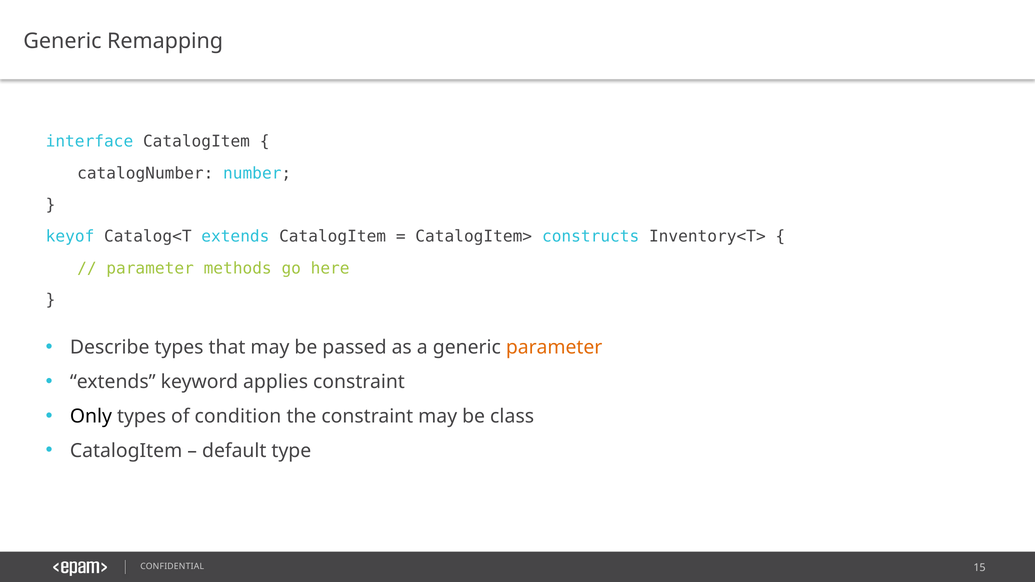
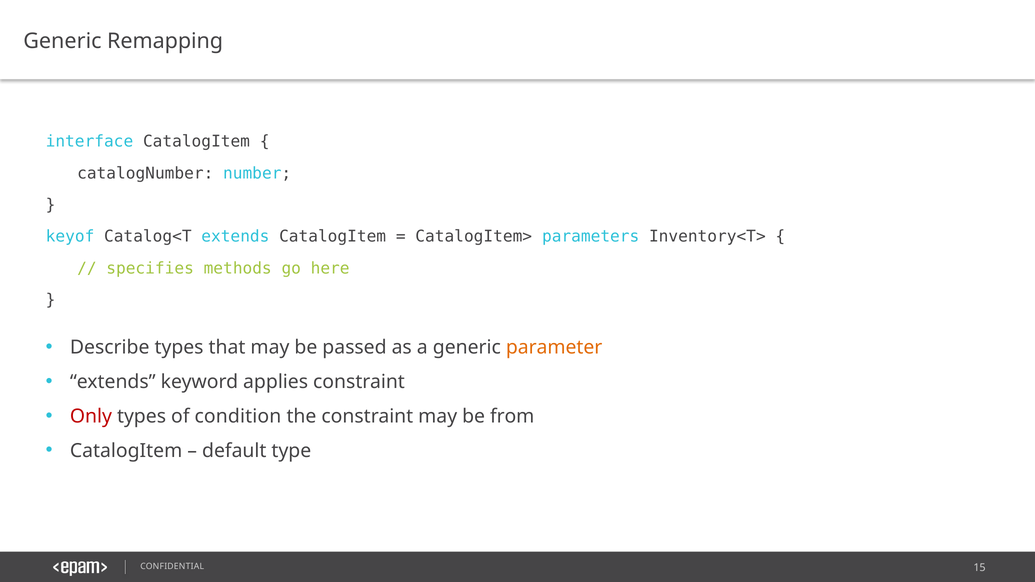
constructs: constructs -> parameters (591, 237)
parameter: parameter -> specifies (150, 268)
Only colour: black -> red (91, 416)
class: class -> from (512, 416)
